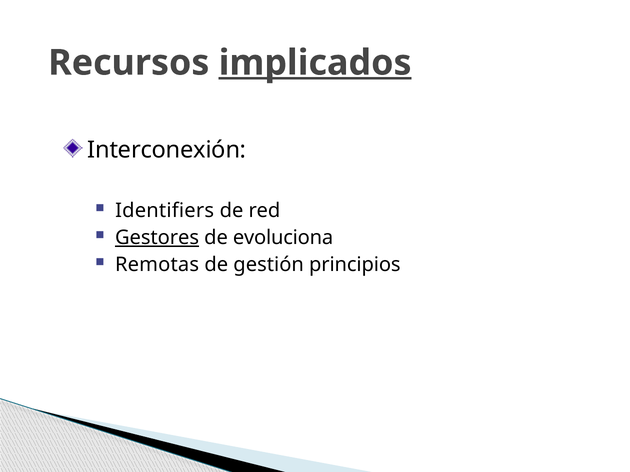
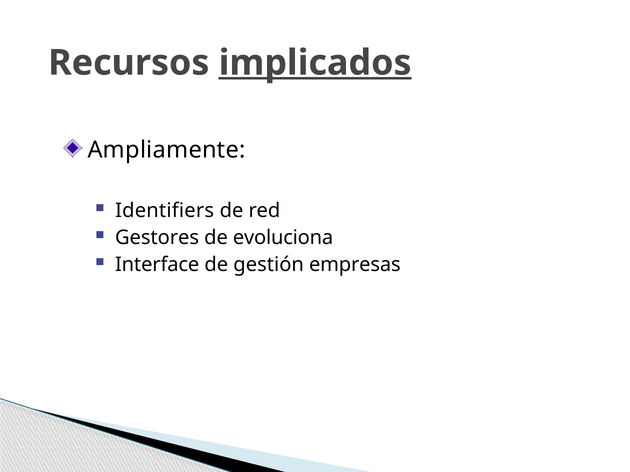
Interconexión: Interconexión -> Ampliamente (167, 150)
Gestores underline: present -> none (157, 238)
Remotas: Remotas -> Interface (157, 265)
principios: principios -> empresas (355, 265)
